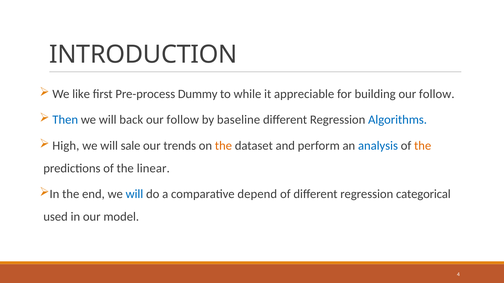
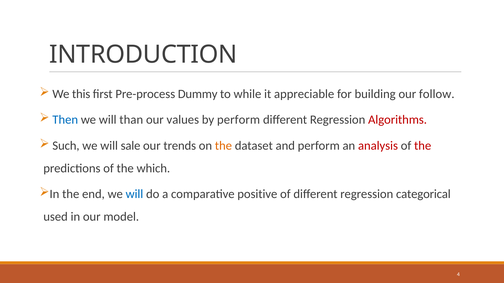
like: like -> this (81, 94)
back: back -> than (131, 120)
follow: follow -> values (183, 120)
by baseline: baseline -> perform (239, 120)
Algorithms colour: blue -> red (398, 120)
High: High -> Such (66, 146)
analysis colour: blue -> red (378, 146)
the colour: orange -> red (423, 146)
linear: linear -> which (153, 169)
depend: depend -> positive (257, 194)
